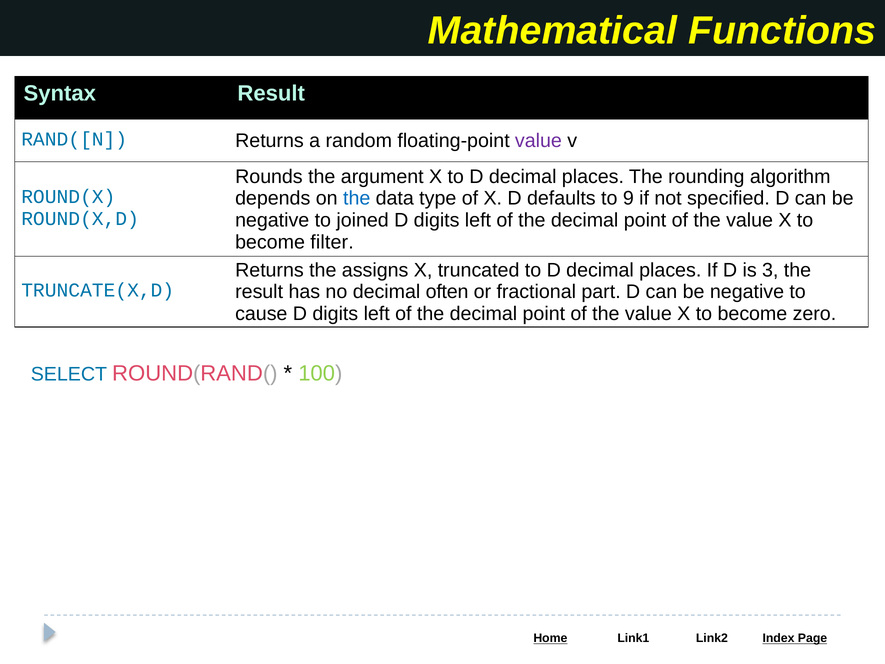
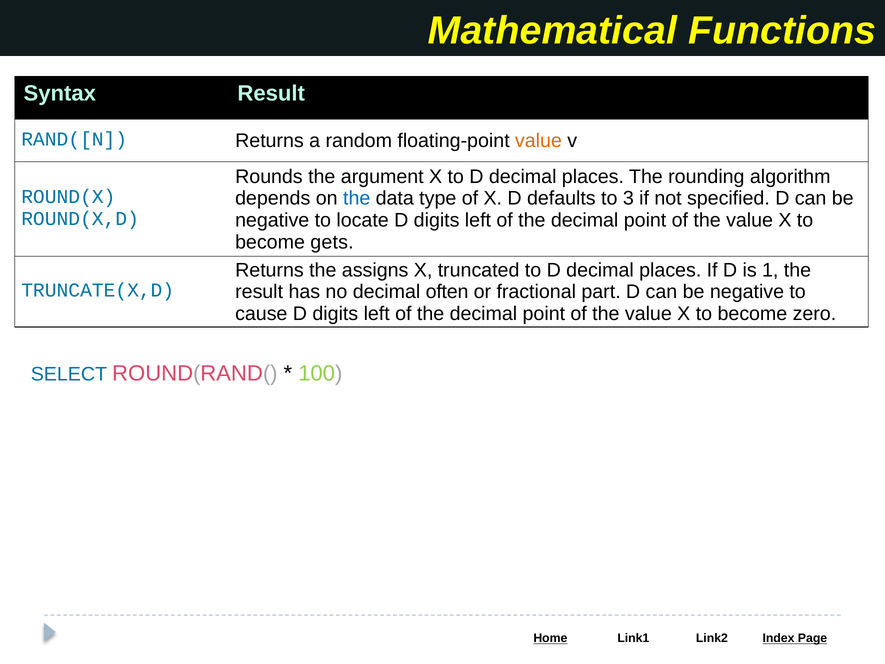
value colour: purple -> orange (538, 141)
9: 9 -> 3 (628, 198)
joined: joined -> locate (363, 220)
filter: filter -> gets (332, 242)
3: 3 -> 1 (770, 270)
